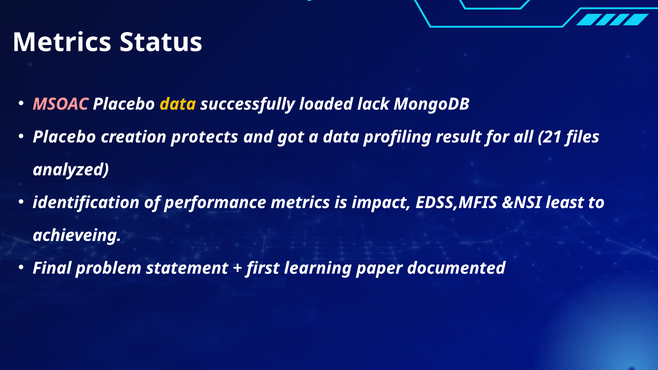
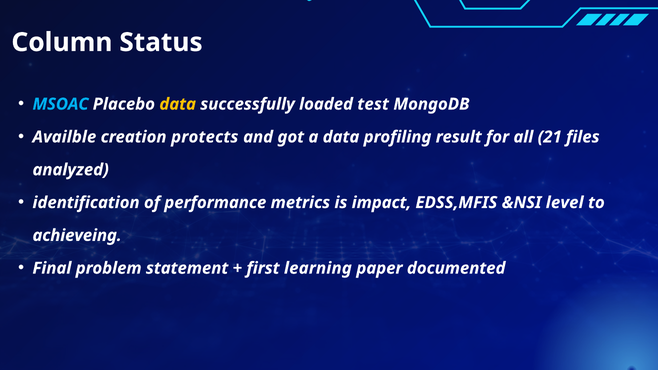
Metrics: Metrics -> Column (62, 42)
MSOAC colour: pink -> light blue (61, 104)
lack: lack -> test (373, 104)
Placebo: Placebo -> Availble (64, 137)
least: least -> level (565, 203)
